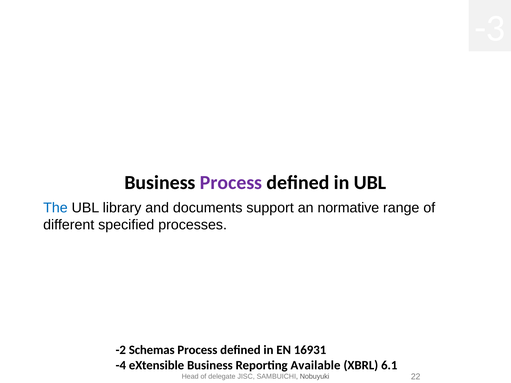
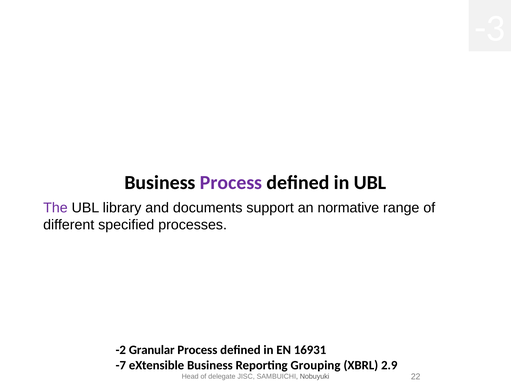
The colour: blue -> purple (55, 208)
Schemas: Schemas -> Granular (152, 350)
-4: -4 -> -7 (121, 365)
Available: Available -> Grouping (316, 365)
6.1: 6.1 -> 2.9 (389, 365)
